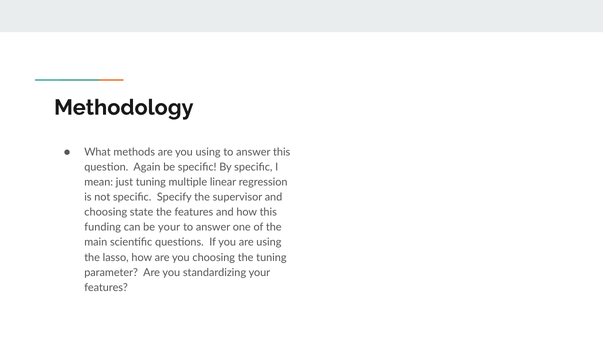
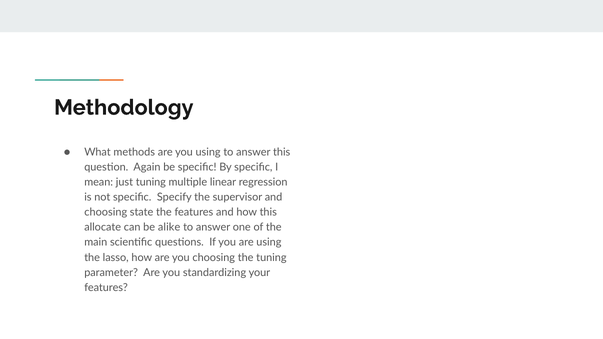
funding: funding -> allocate (103, 228)
be your: your -> alike (169, 228)
